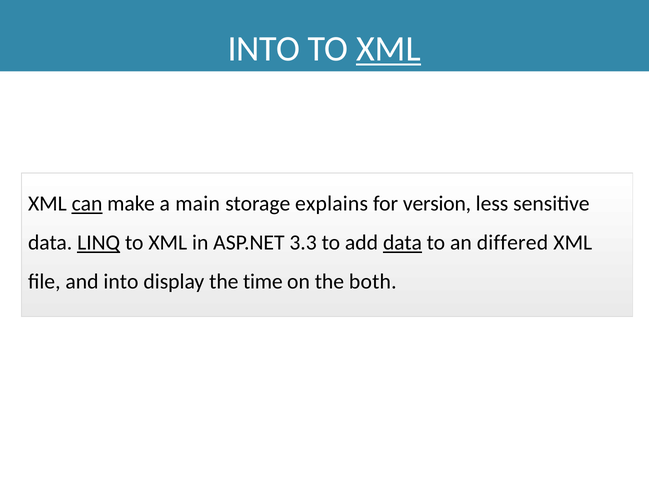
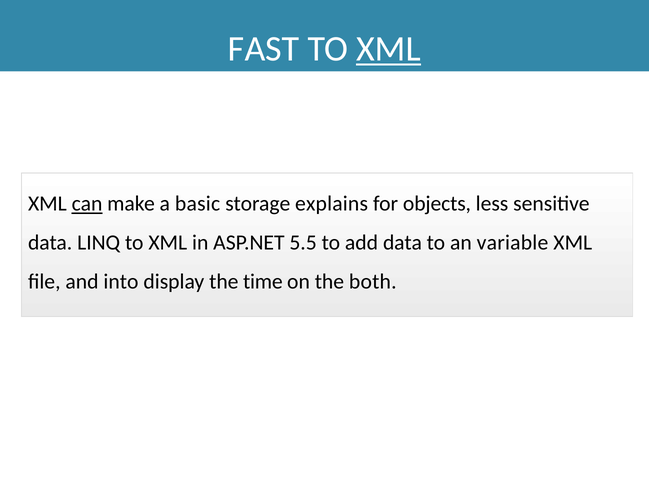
INTO: INTO -> FAST (264, 49)
main: main -> basic (198, 204)
version: version -> objects (437, 204)
LINQ underline: present -> none (99, 243)
3.3: 3.3 -> 5.5 (303, 243)
data underline: present -> none (402, 243)
differed: differed -> variable (512, 243)
